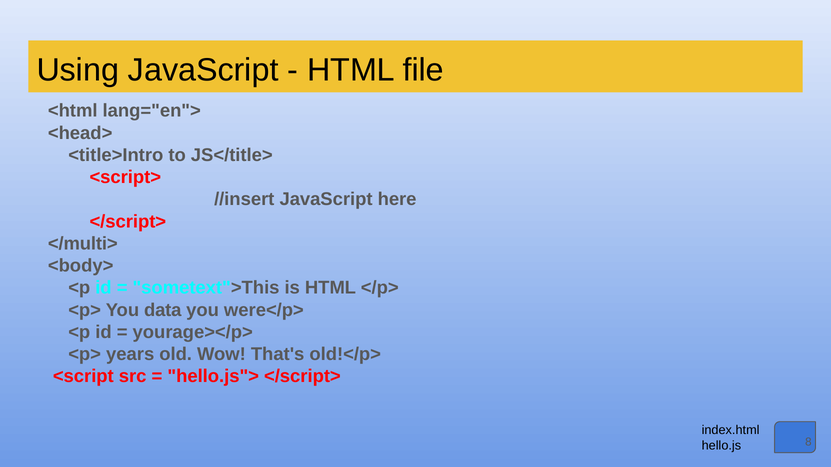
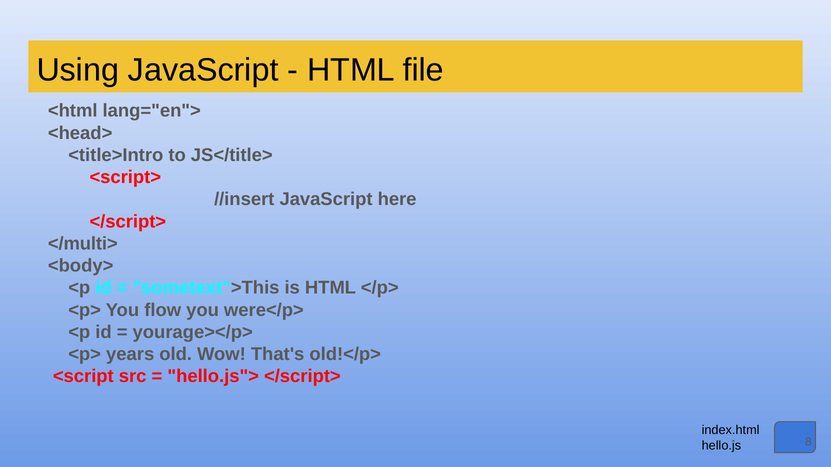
data: data -> flow (163, 310)
